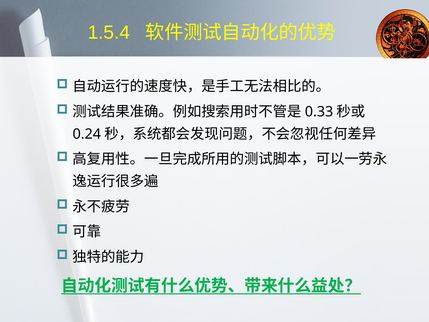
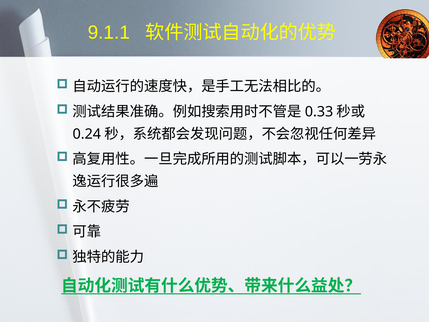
1.5.4: 1.5.4 -> 9.1.1 (109, 32)
